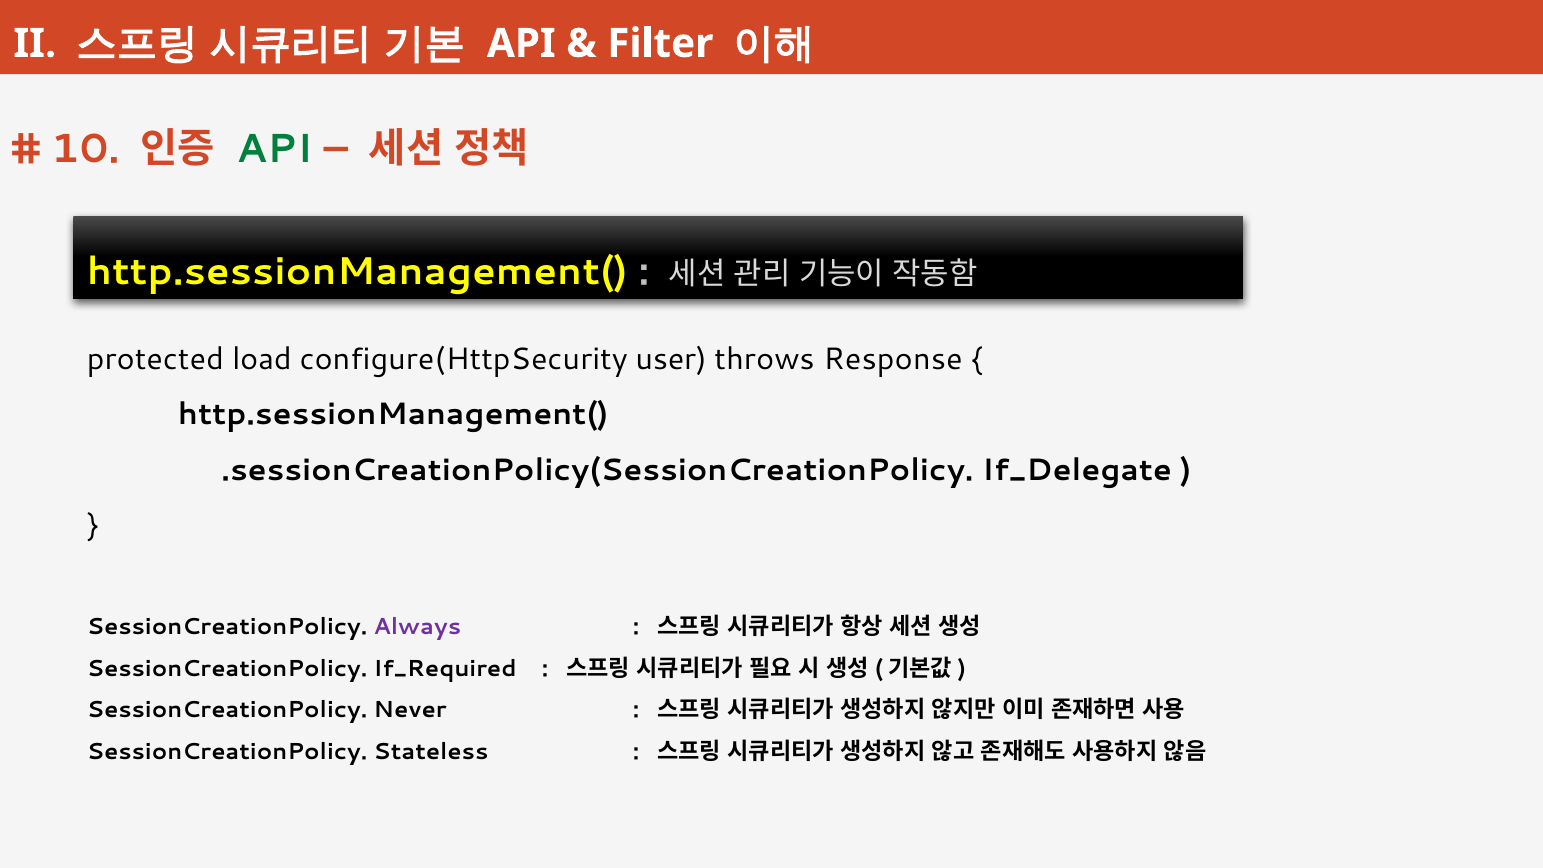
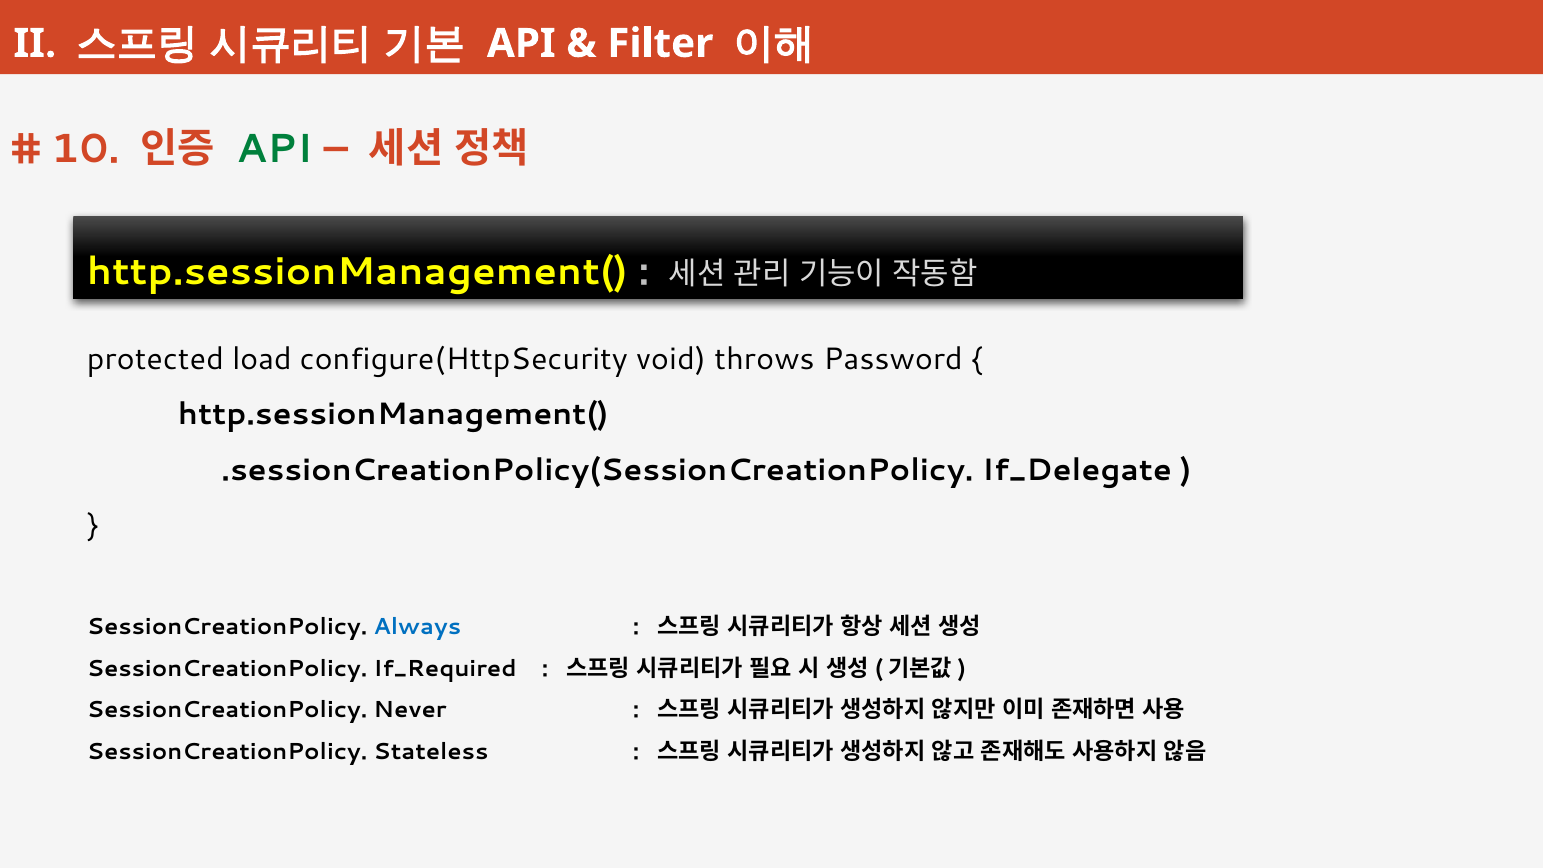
user: user -> void (671, 359)
Response: Response -> Password (893, 359)
Always colour: purple -> blue (417, 627)
